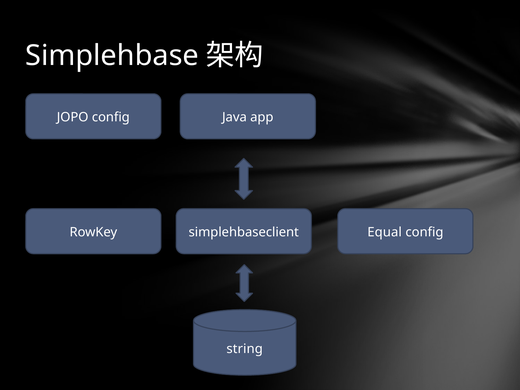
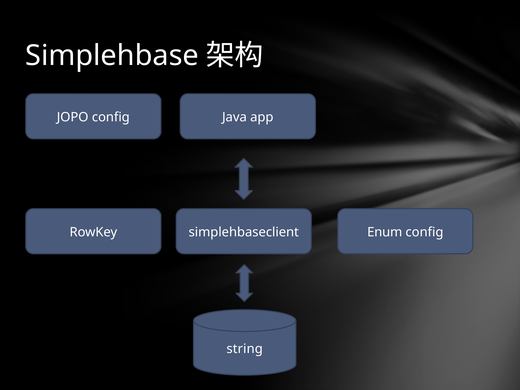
Equal: Equal -> Enum (385, 232)
